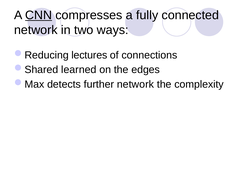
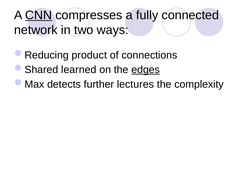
lectures: lectures -> product (89, 55)
edges underline: none -> present (146, 70)
further network: network -> lectures (135, 84)
